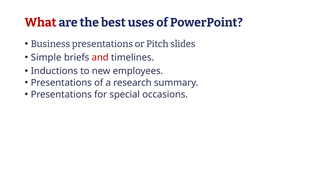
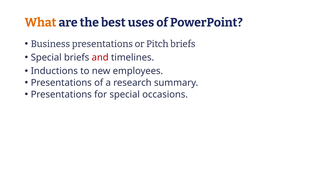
What colour: red -> orange (41, 22)
Pitch slides: slides -> briefs (183, 44)
Simple: Simple -> Special (46, 58)
